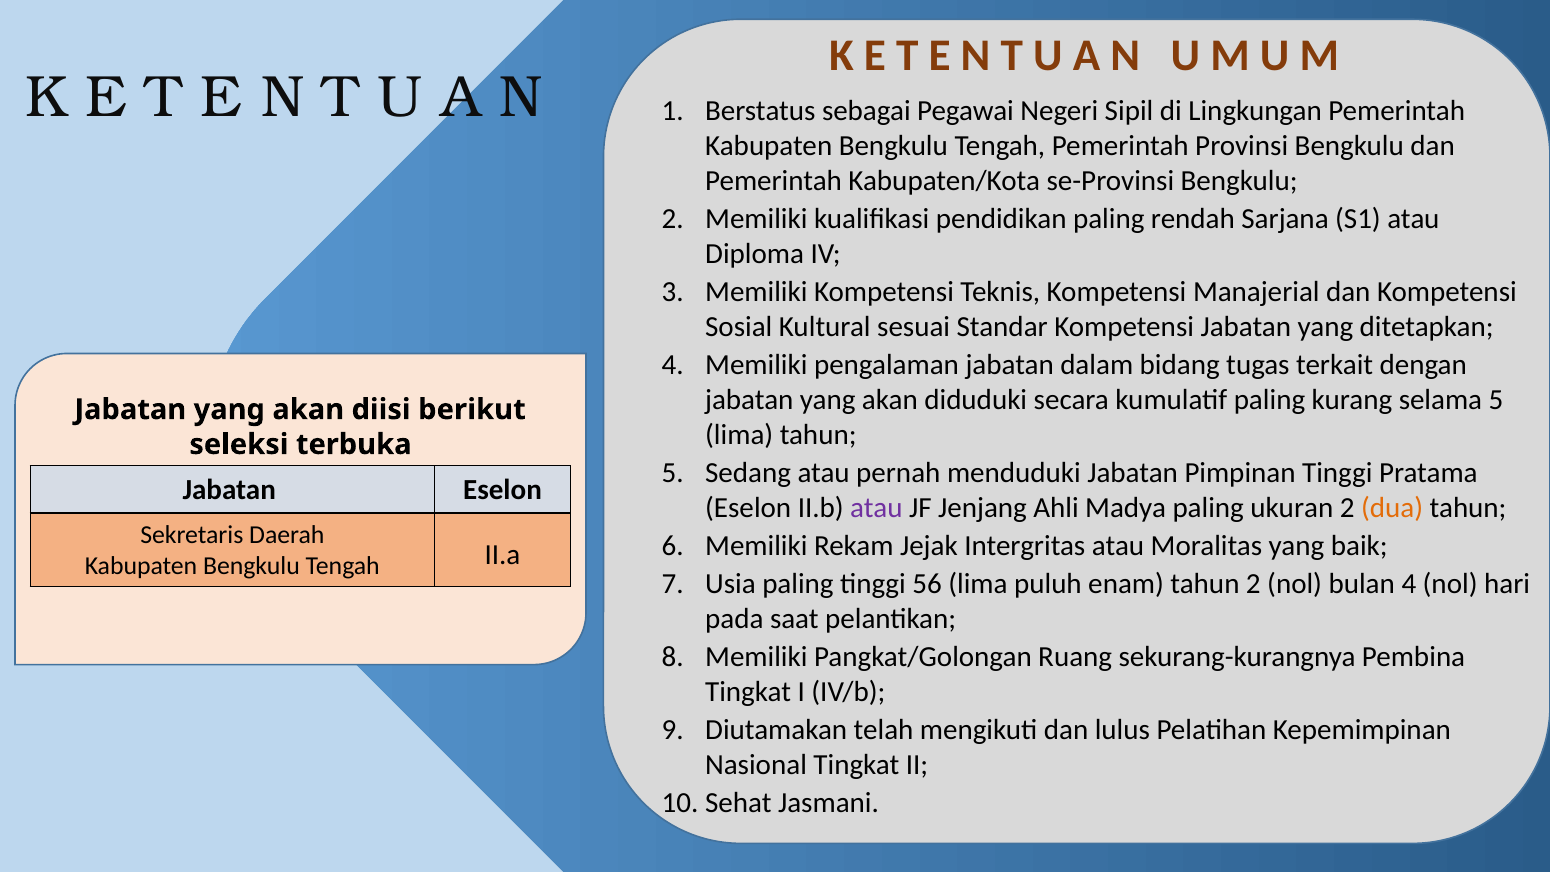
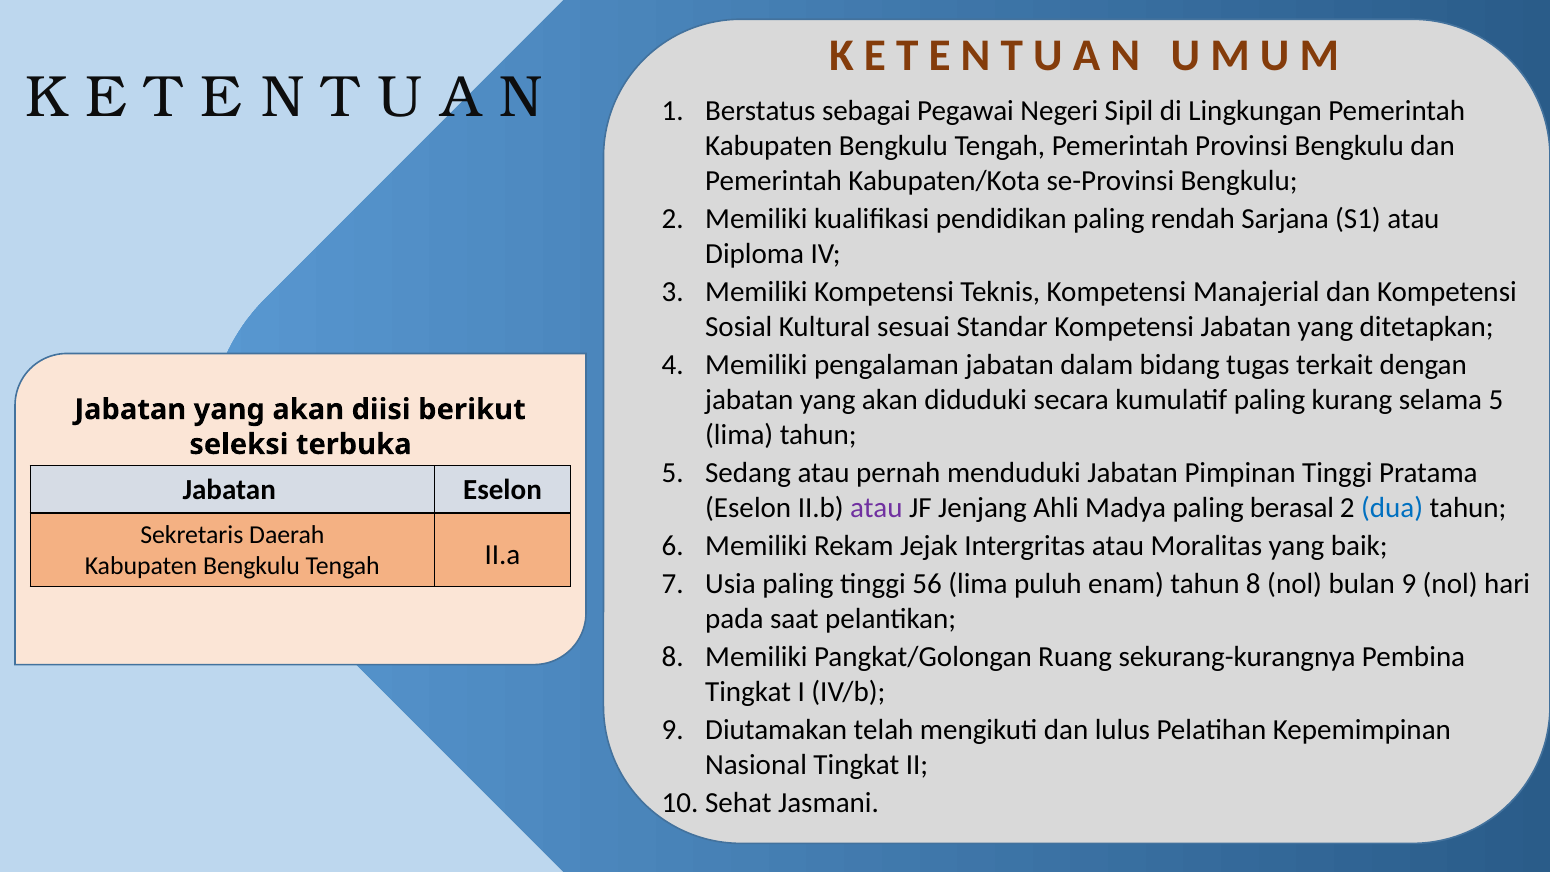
ukuran: ukuran -> berasal (1292, 508)
dua colour: orange -> blue (1392, 508)
tahun 2: 2 -> 8 (1253, 584)
bulan 4: 4 -> 9 (1409, 584)
